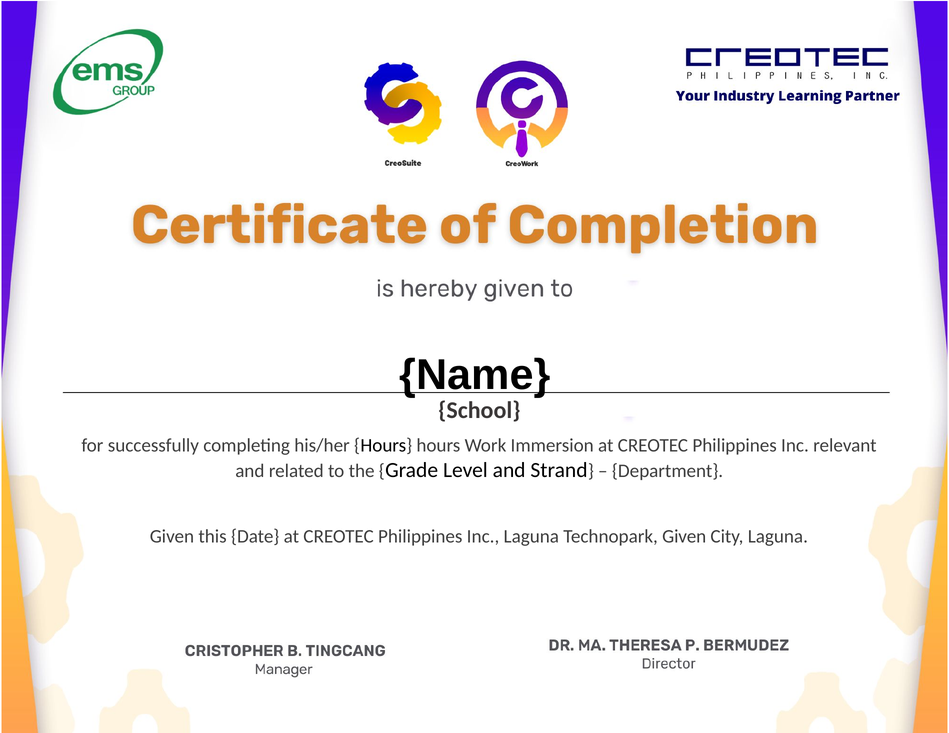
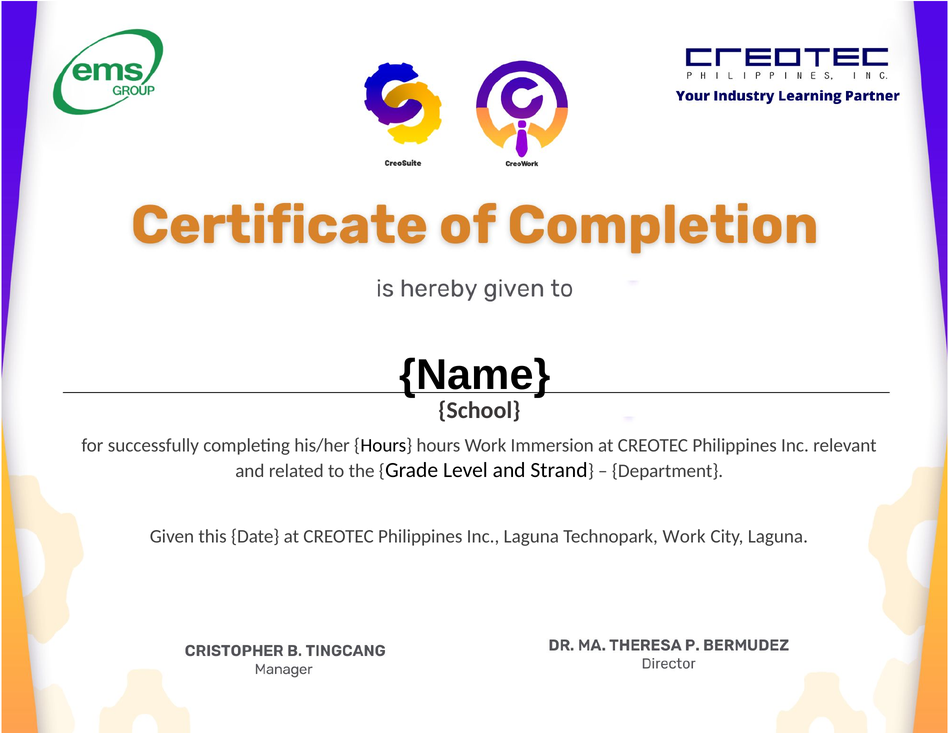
Technopark Given: Given -> Work (684, 537)
